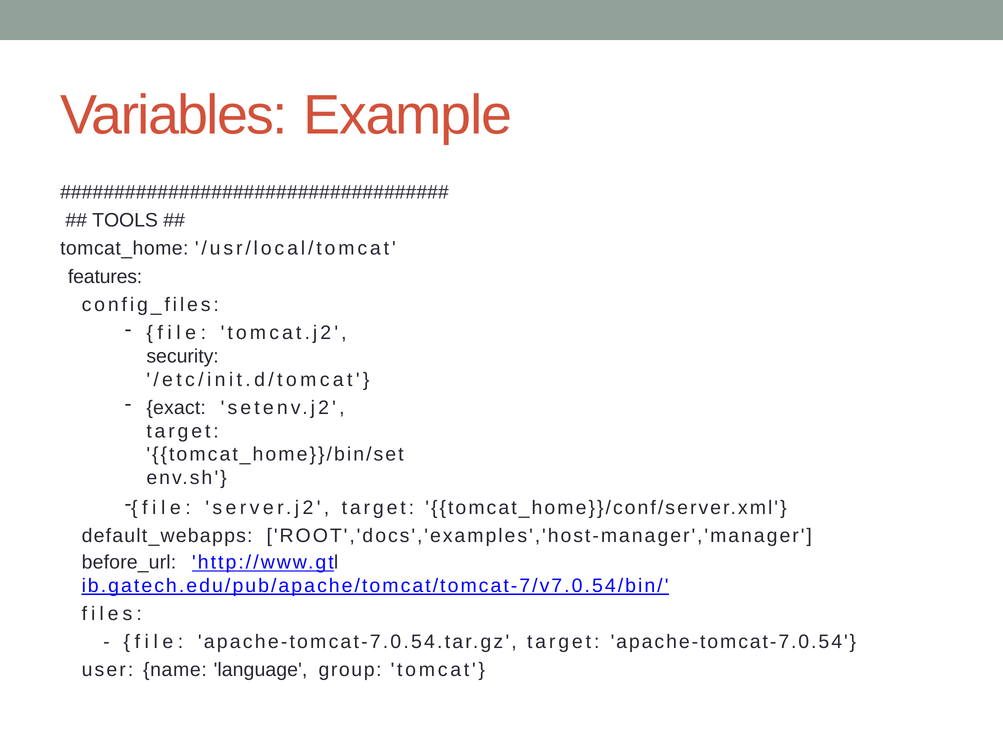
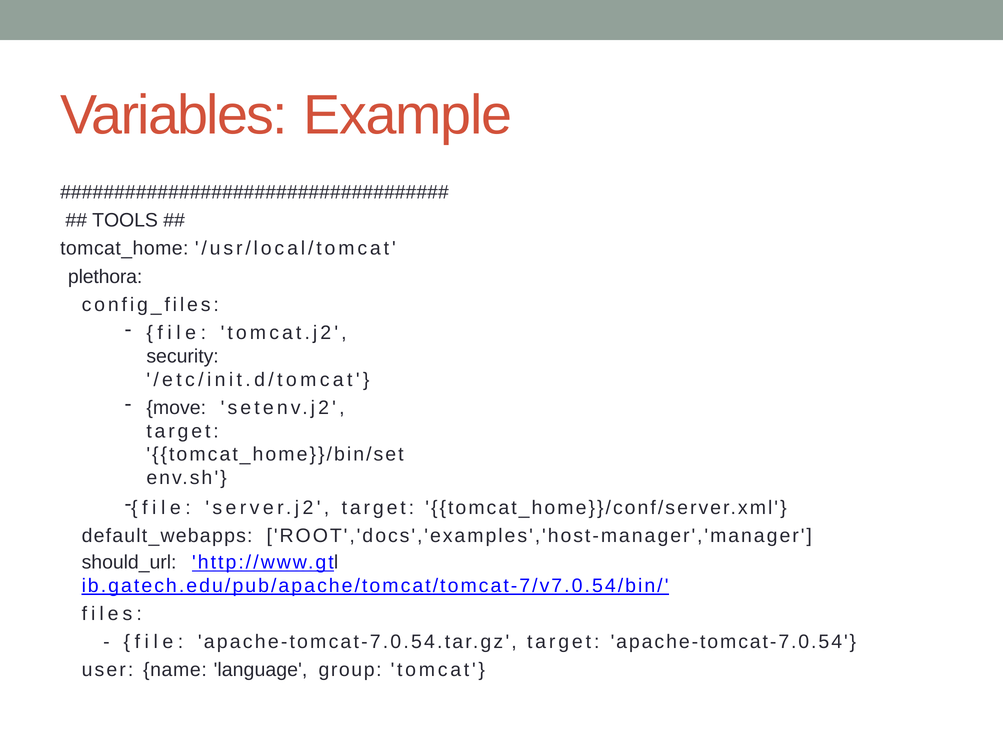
features: features -> plethora (105, 277)
exact: exact -> move (176, 408)
before_url: before_url -> should_url (129, 562)
